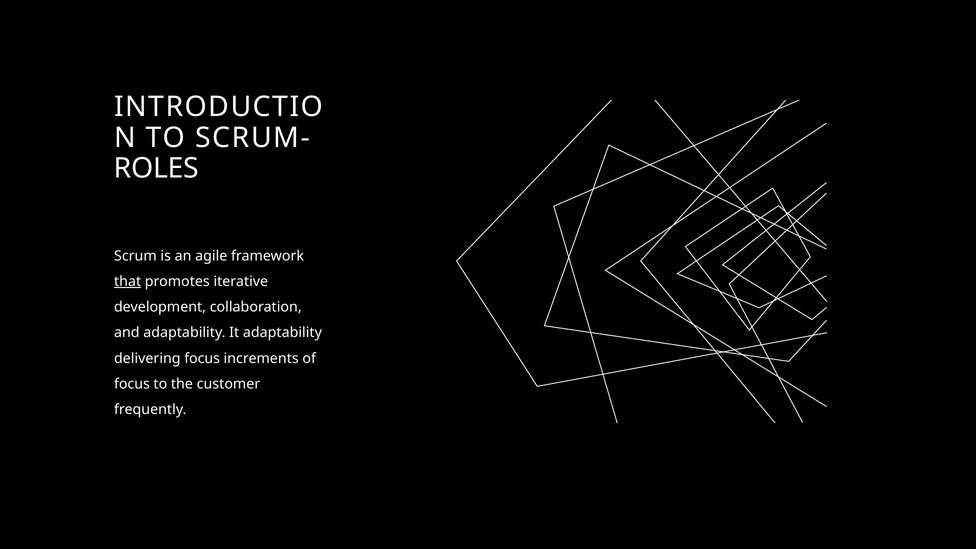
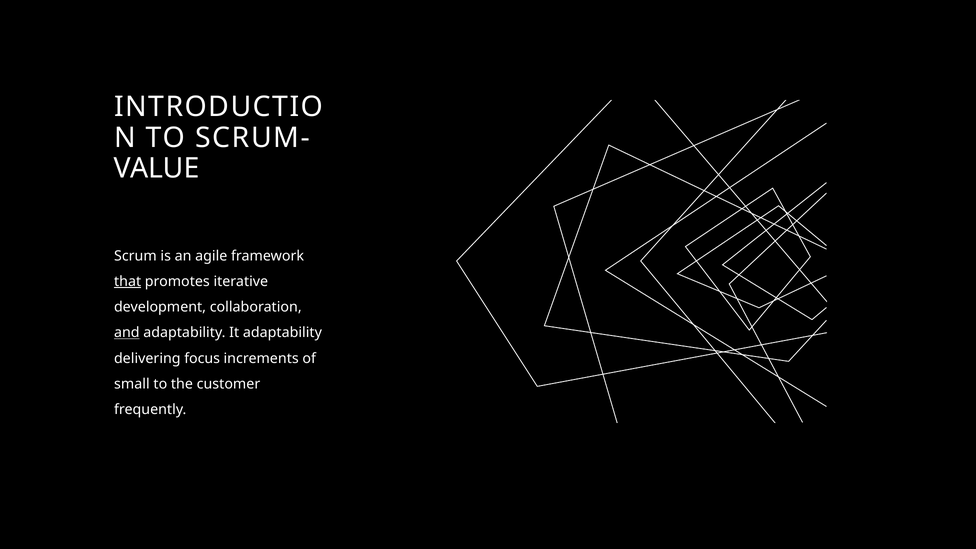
ROLES: ROLES -> VALUE (156, 169)
and underline: none -> present (127, 333)
focus: focus -> small (132, 384)
